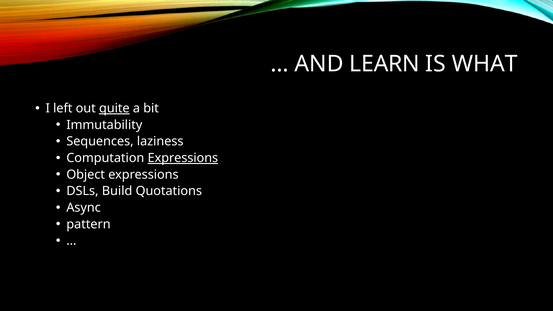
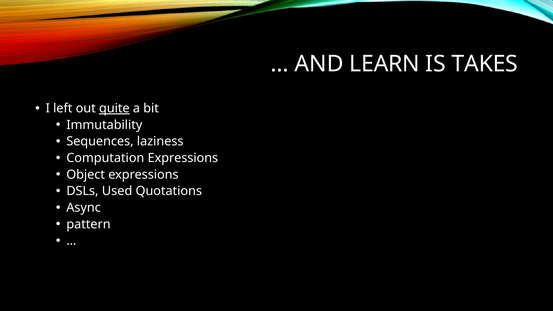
WHAT: WHAT -> TAKES (485, 64)
Expressions underline: present -> none (183, 158)
Build: Build -> Used (117, 191)
